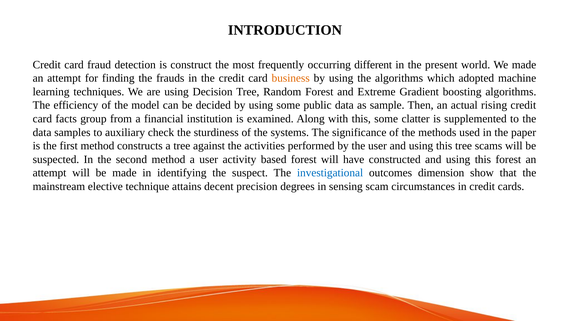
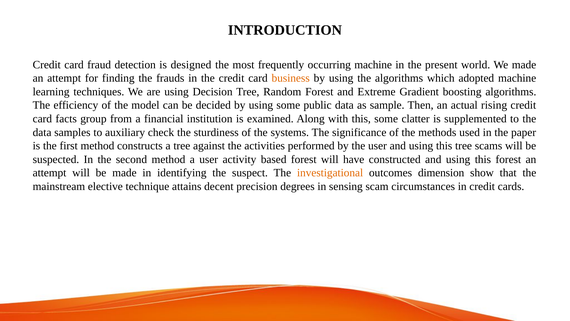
construct: construct -> designed (191, 65)
occurring different: different -> machine (373, 65)
investigational colour: blue -> orange (330, 173)
